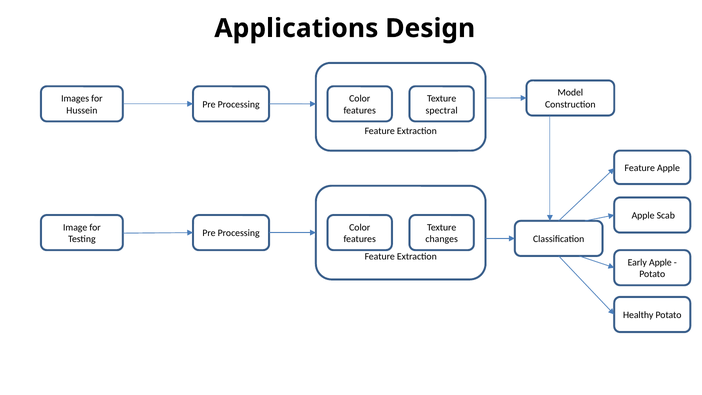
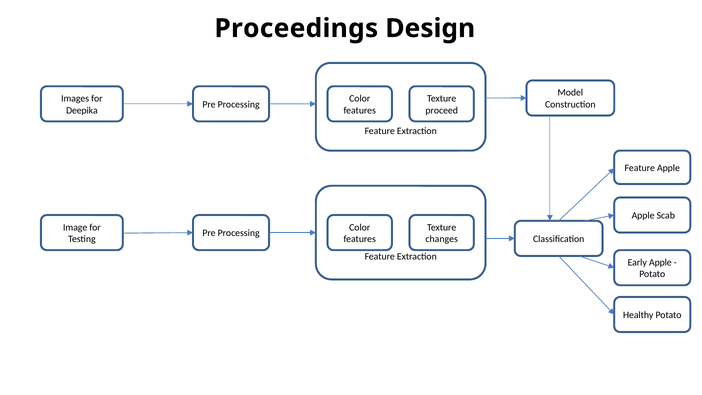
Applications: Applications -> Proceedings (296, 28)
Hussein: Hussein -> Deepika (82, 110)
spectral: spectral -> proceed (442, 110)
